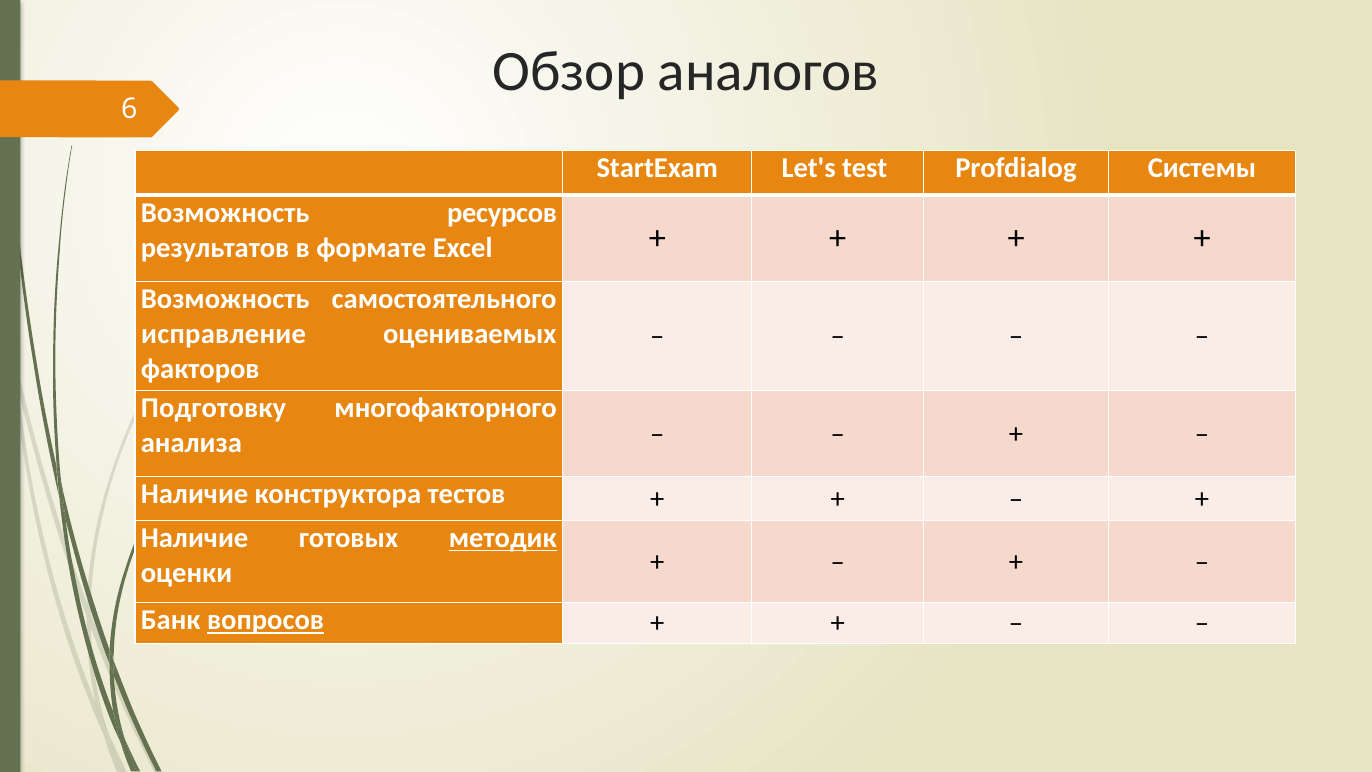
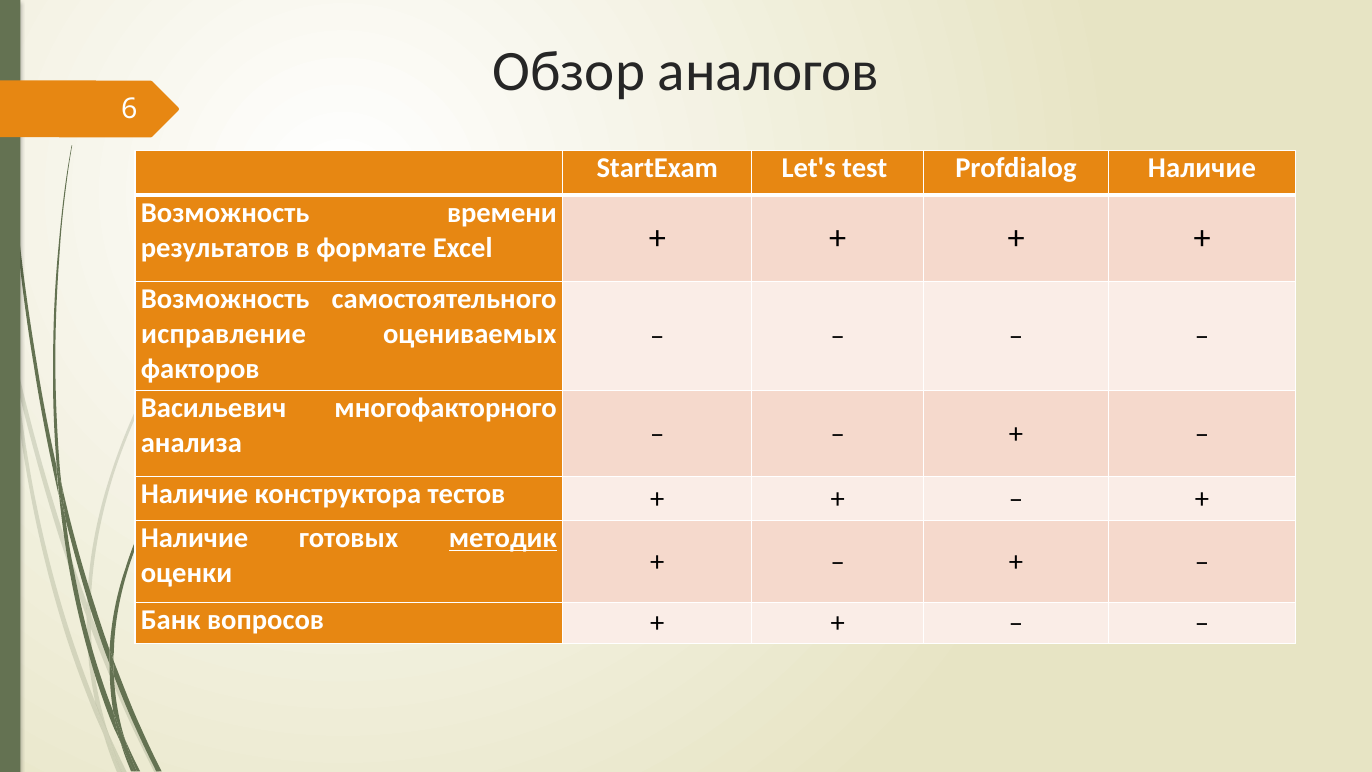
Profdialog Системы: Системы -> Наличие (1202, 168)
ресурсов: ресурсов -> времени (502, 213)
Подготовку: Подготовку -> Васильевич (214, 408)
вопросов underline: present -> none (266, 620)
